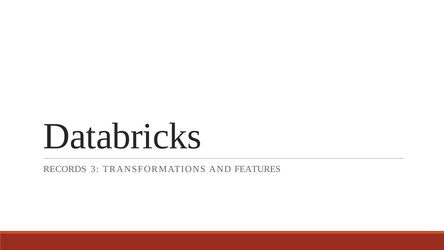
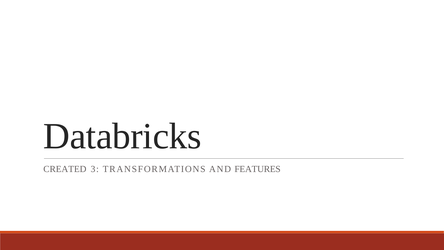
RECORDS: RECORDS -> CREATED (65, 169)
